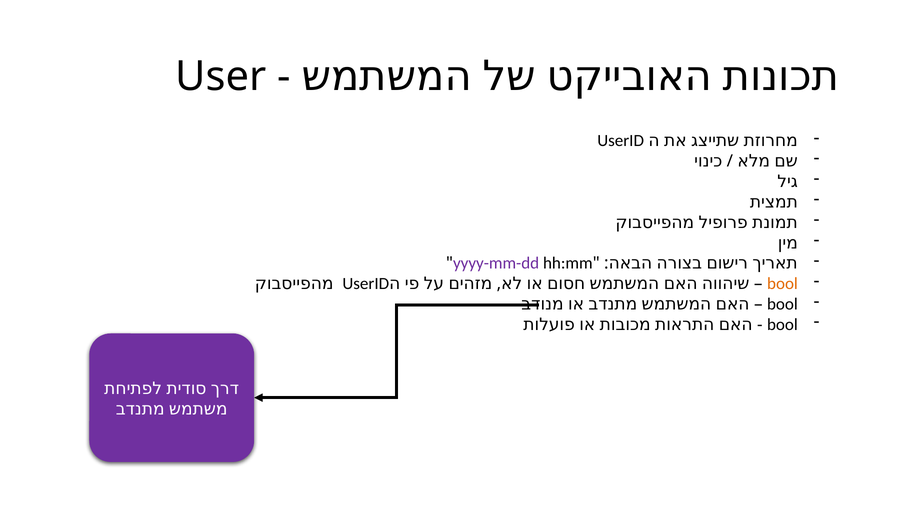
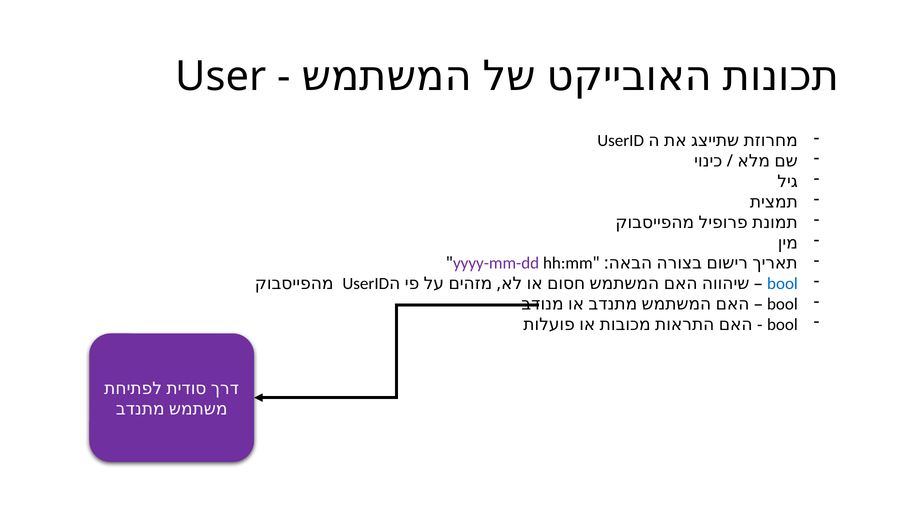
bool colour: orange -> blue (782, 284)
